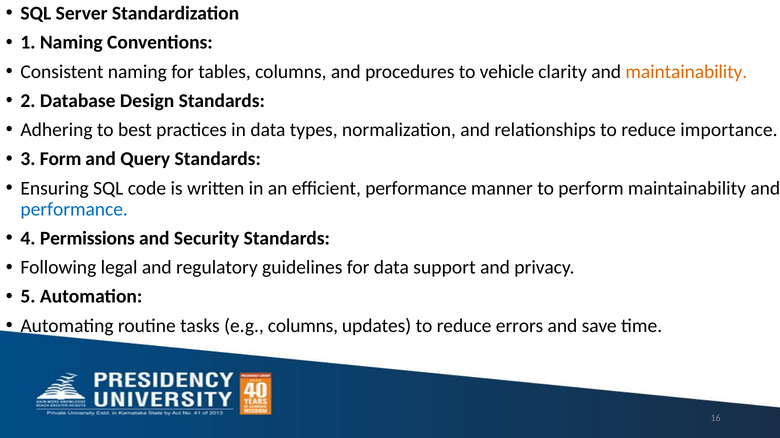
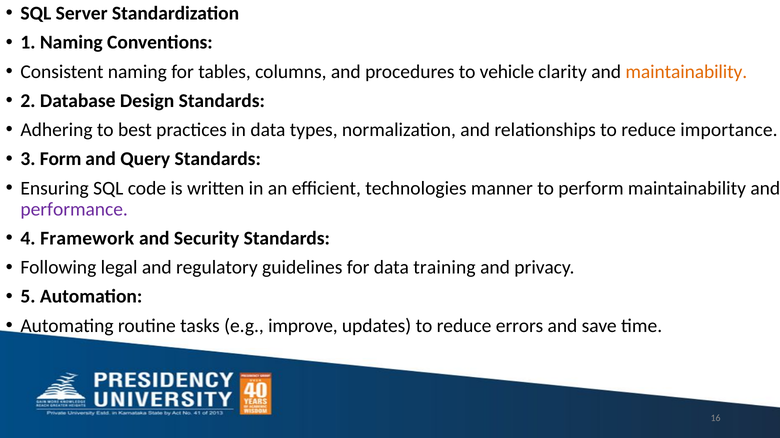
efficient performance: performance -> technologies (416, 188)
performance colour: blue -> purple (74, 209)
Permissions: Permissions -> Framework (87, 239)
support: support -> training (444, 268)
e.g columns: columns -> improve (303, 326)
